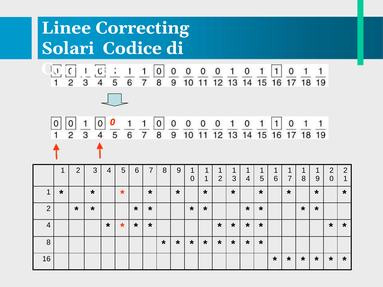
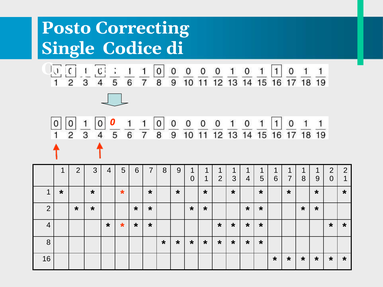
Linee: Linee -> Posto (66, 28)
Solari: Solari -> Single (68, 48)
